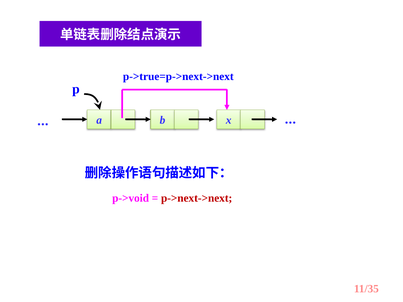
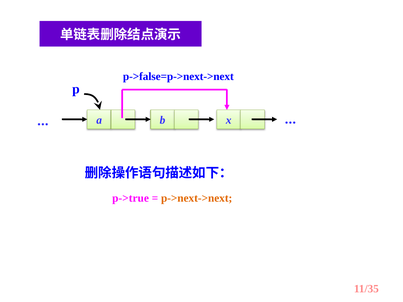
p->true=p->next->next: p->true=p->next->next -> p->false=p->next->next (178, 76)
p->void: p->void -> p->true (131, 198)
p->next->next colour: red -> orange (197, 198)
